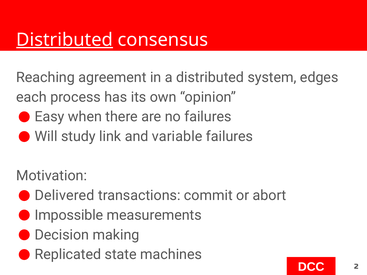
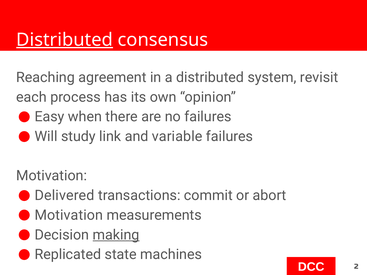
edges: edges -> revisit (319, 77)
Impossible: Impossible -> Motivation (69, 215)
making underline: none -> present (116, 235)
